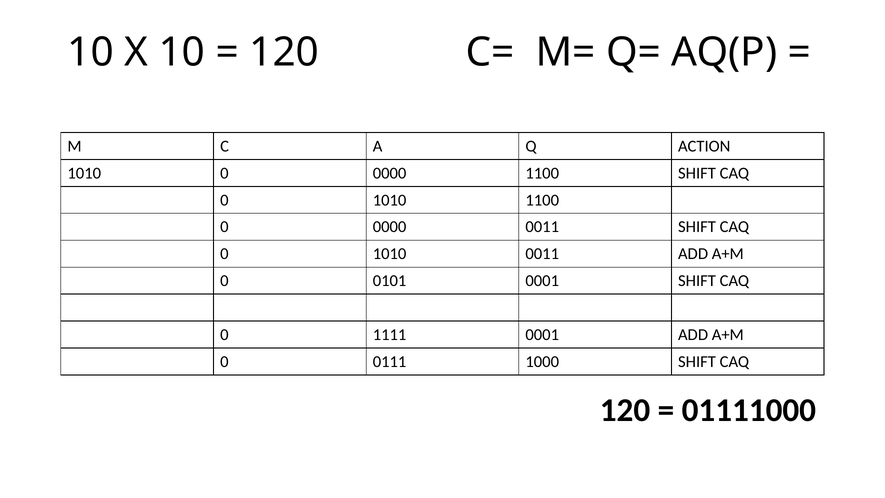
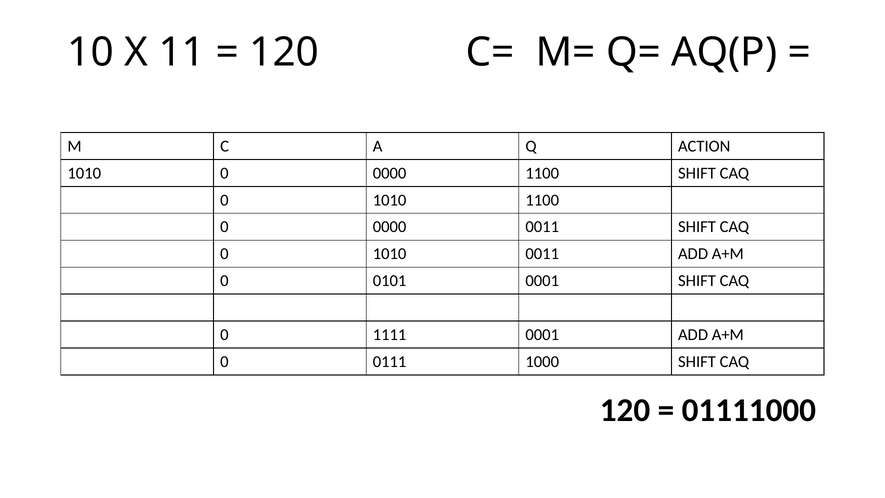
X 10: 10 -> 11 (182, 52)
